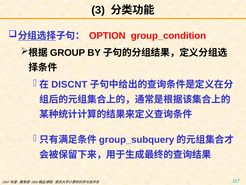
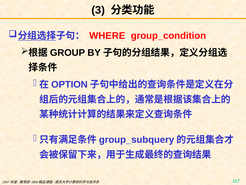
OPTION: OPTION -> WHERE (107, 36)
DISCNT: DISCNT -> OPTION (69, 84)
